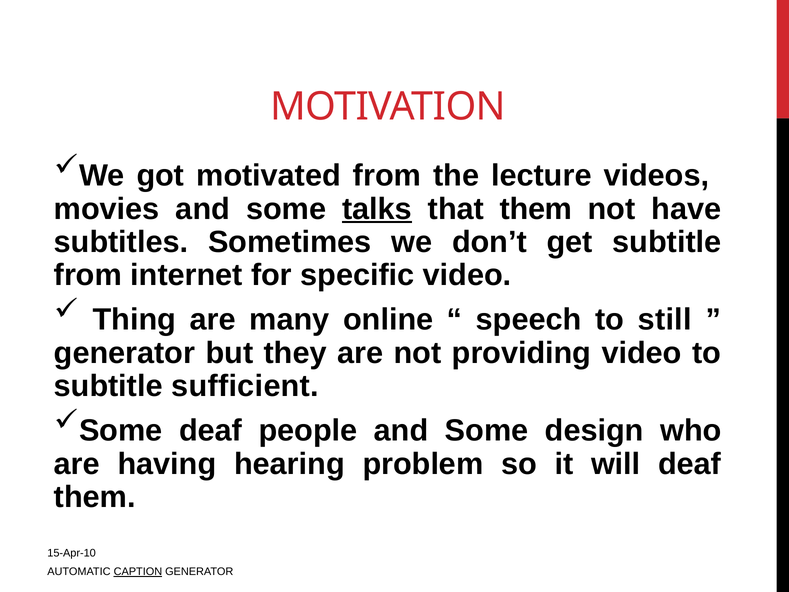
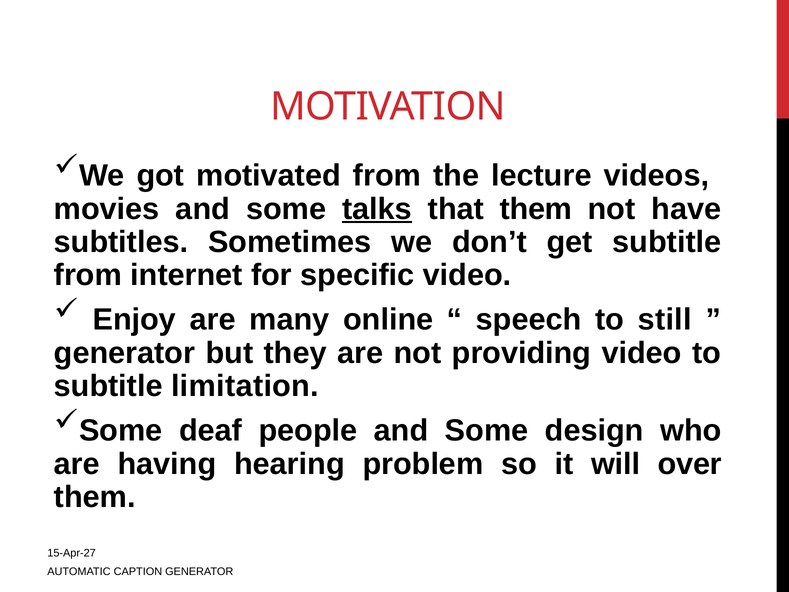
Thing: Thing -> Enjoy (134, 320)
sufficient: sufficient -> limitation (245, 386)
will deaf: deaf -> over (690, 464)
15-Apr-10: 15-Apr-10 -> 15-Apr-27 (72, 553)
CAPTION underline: present -> none (138, 572)
